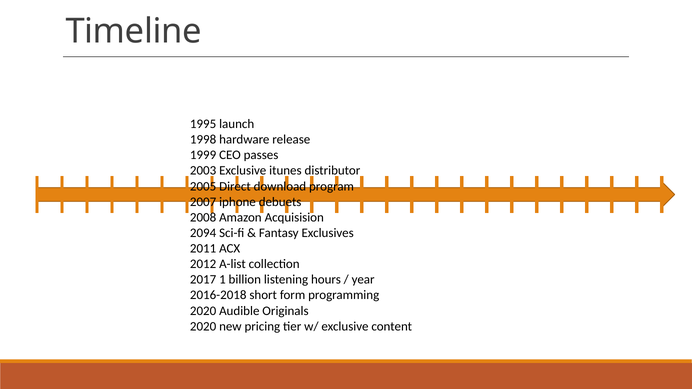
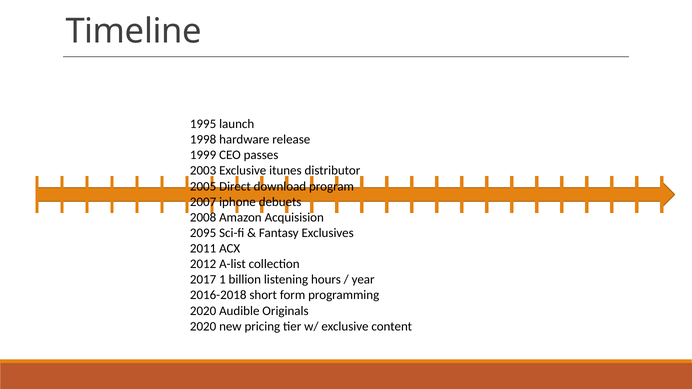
2094: 2094 -> 2095 (203, 233)
